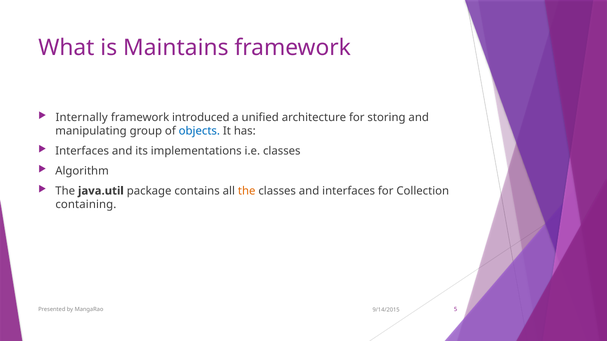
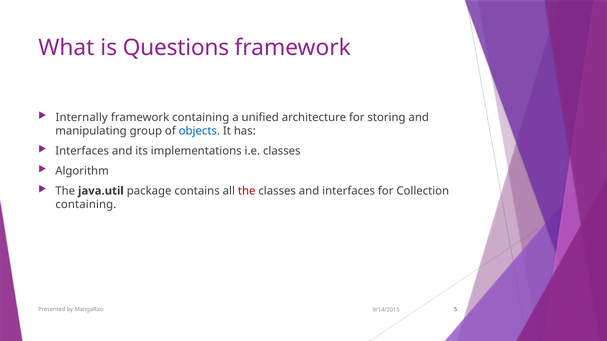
Maintains: Maintains -> Questions (176, 48)
framework introduced: introduced -> containing (201, 117)
the colour: orange -> red (247, 191)
